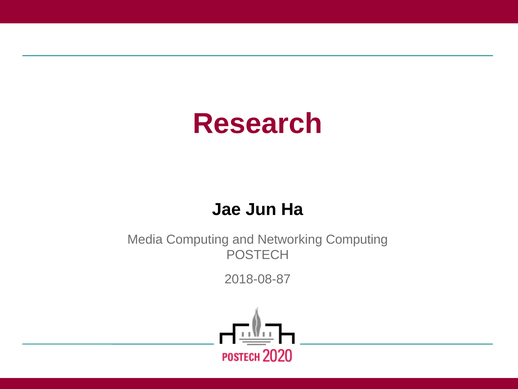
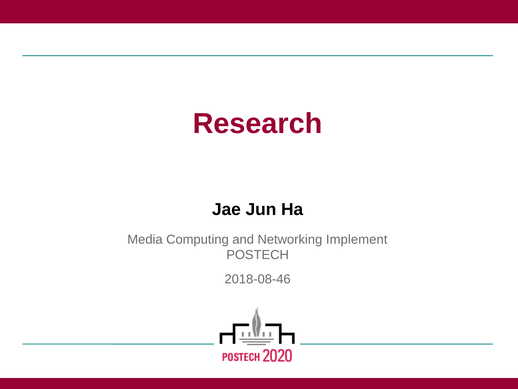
Networking Computing: Computing -> Implement (357, 239)
2018-08-87: 2018-08-87 -> 2018-08-46 (258, 279)
